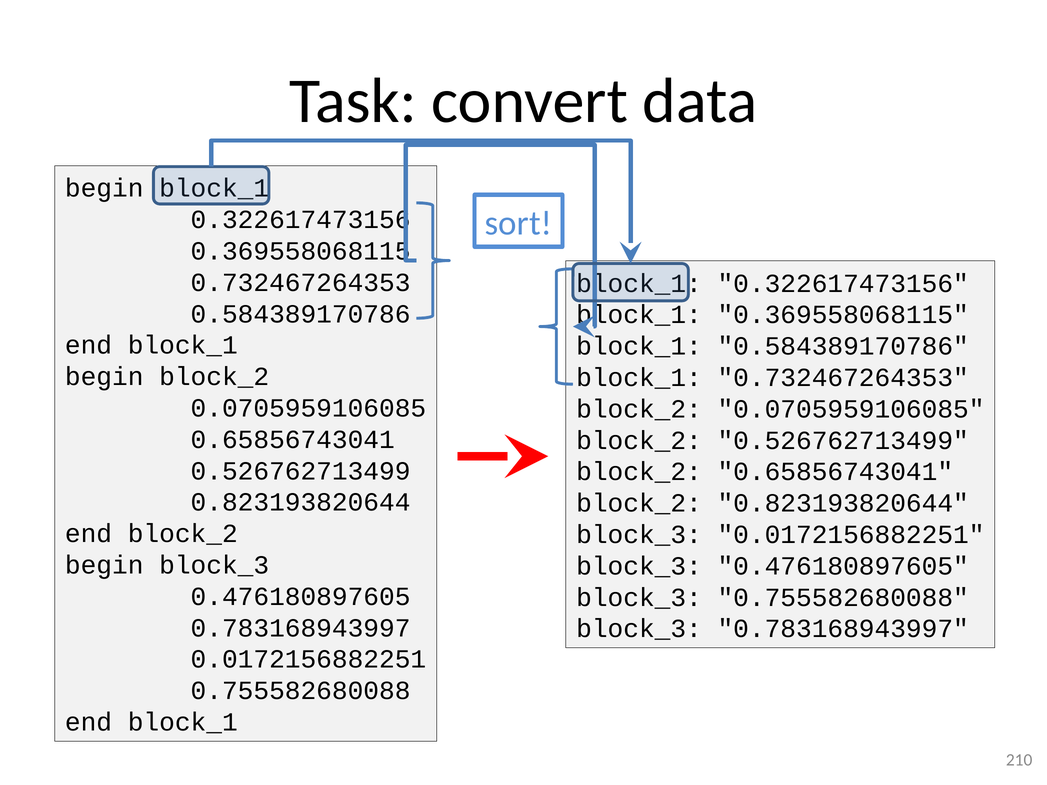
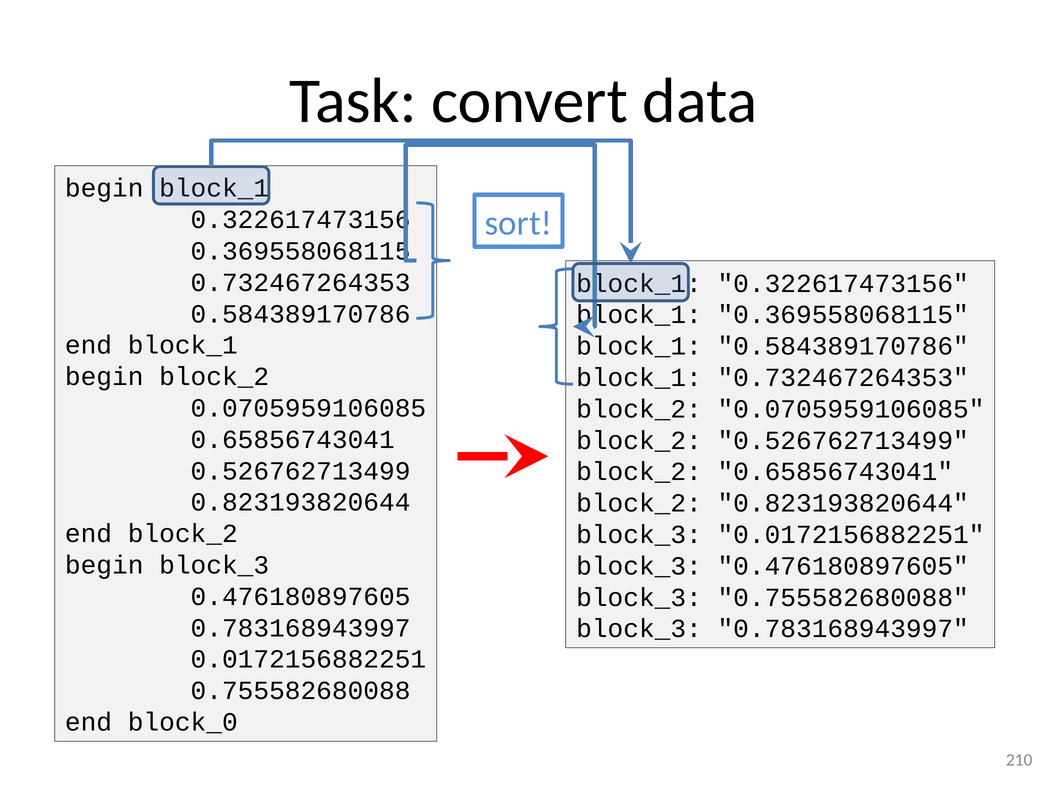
block_1: block_1 -> block_0 (183, 722)
